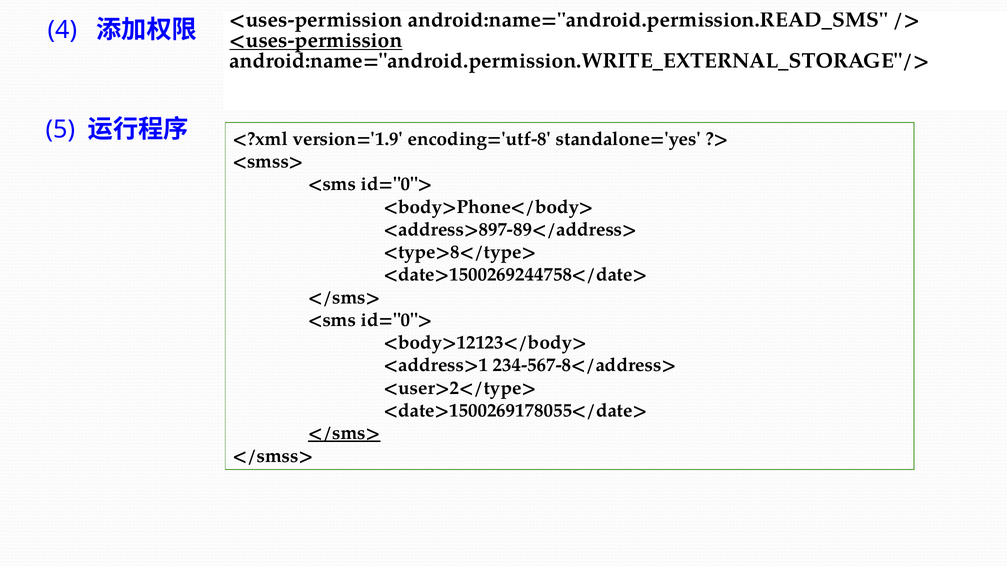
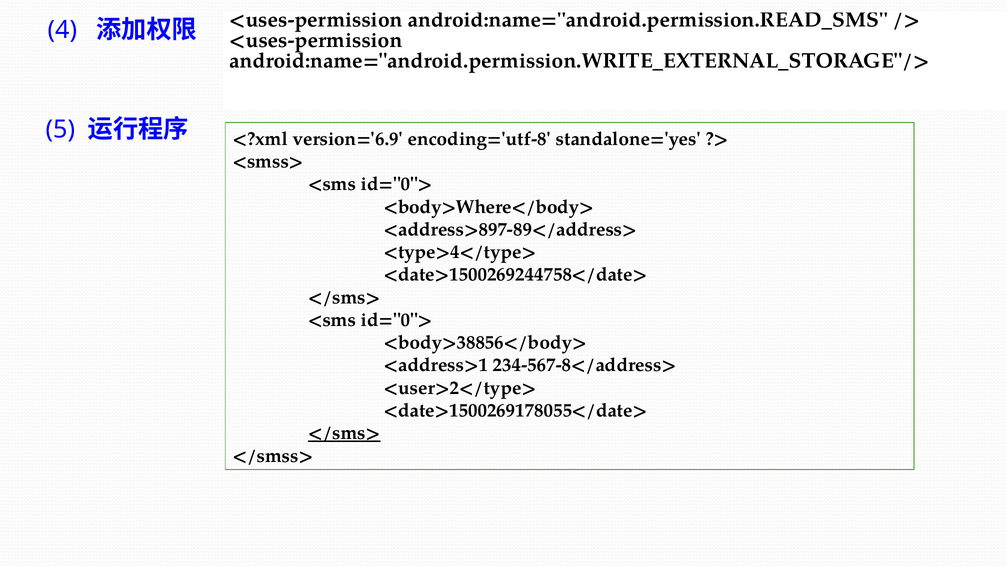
<uses-permission underline: present -> none (316, 41)
version='1.9: version='1.9 -> version='6.9 (348, 139)
<body>Phone</body>: <body>Phone</body> -> <body>Where</body> (489, 207)
<type>8</type>: <type>8</type> -> <type>4</type> (460, 252)
<body>12123</body>: <body>12123</body> -> <body>38856</body> (485, 343)
